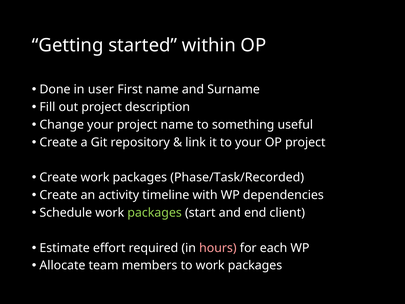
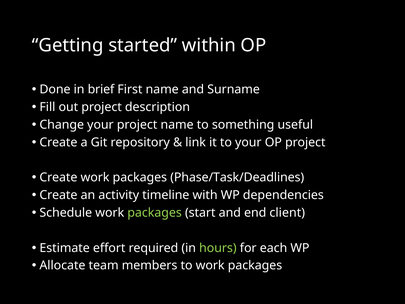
user: user -> brief (101, 89)
Phase/Task/Recorded: Phase/Task/Recorded -> Phase/Task/Deadlines (237, 177)
hours colour: pink -> light green (218, 248)
